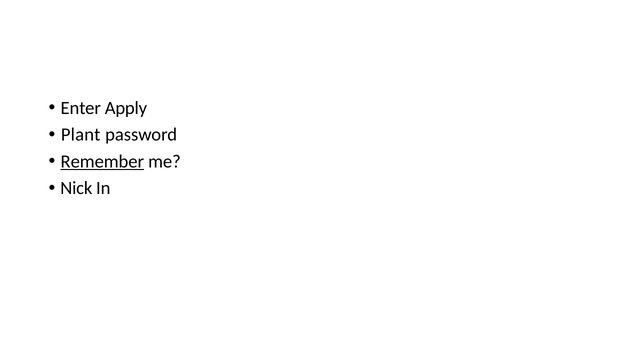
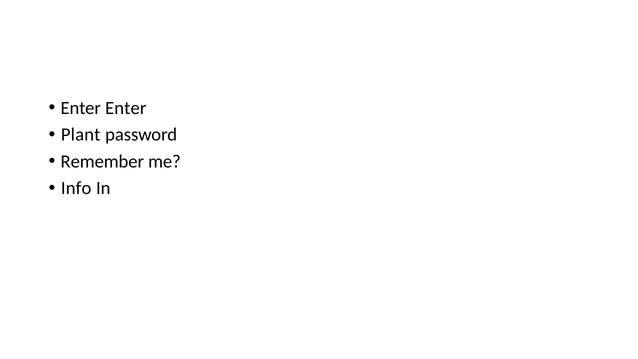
Enter Apply: Apply -> Enter (126, 108)
Remember underline: present -> none (102, 161)
Nick: Nick -> Info (76, 188)
